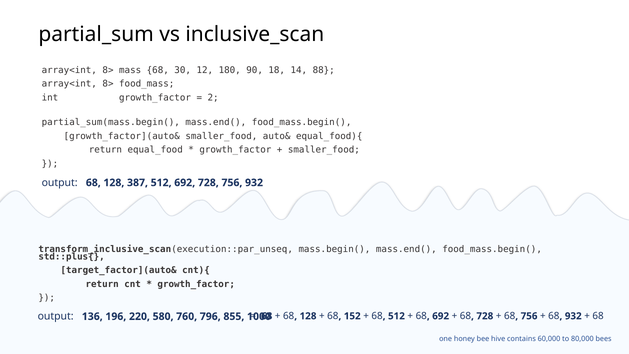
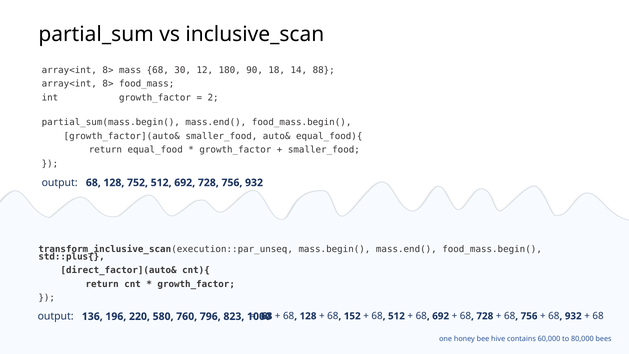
387: 387 -> 752 (138, 183)
target_factor](auto&: target_factor](auto& -> direct_factor](auto& (119, 270)
855: 855 -> 823 (234, 316)
